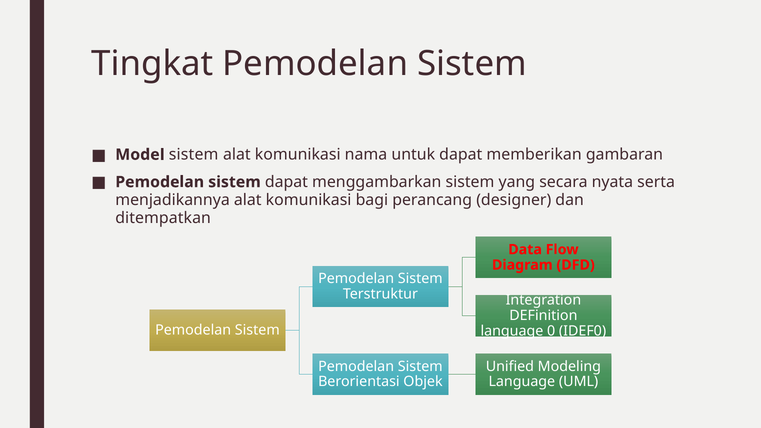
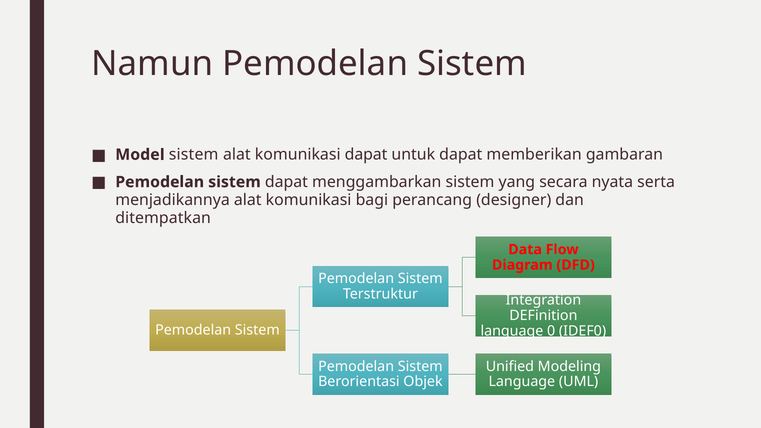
Tingkat: Tingkat -> Namun (152, 64)
komunikasi nama: nama -> dapat (366, 155)
